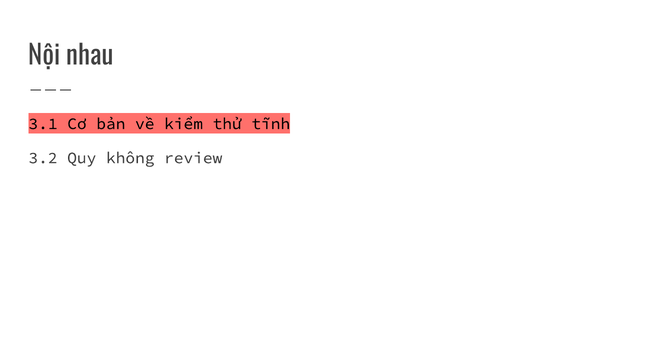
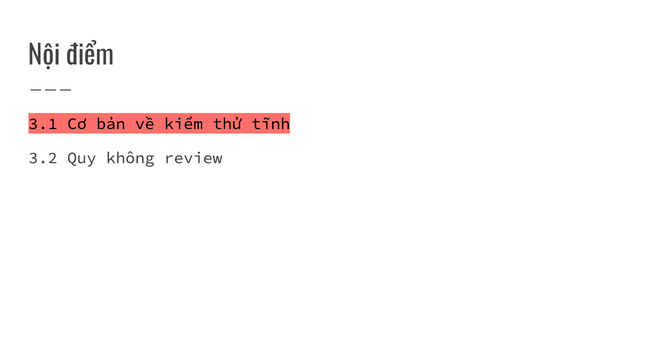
nhau: nhau -> điểm (90, 56)
